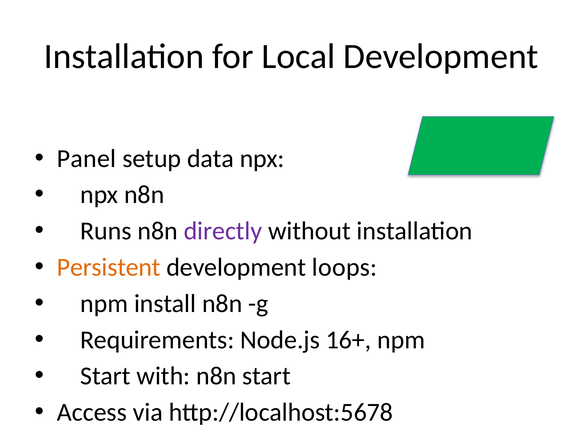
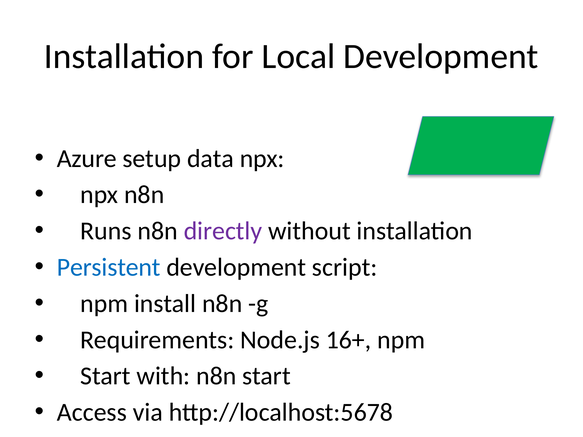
Panel: Panel -> Azure (87, 159)
Persistent colour: orange -> blue (109, 267)
loops: loops -> script (345, 267)
